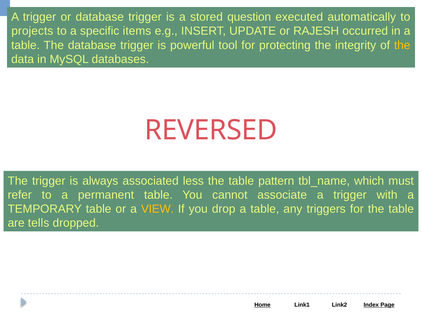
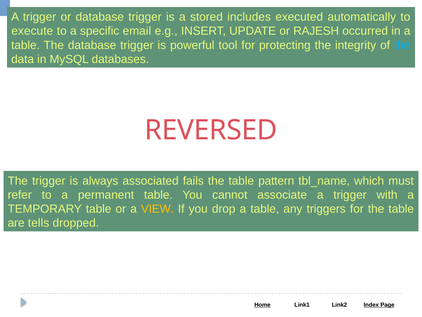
question: question -> includes (249, 17)
projects: projects -> execute (32, 31)
items: items -> email (137, 31)
the colour: yellow -> light blue (402, 45)
less: less -> fails (193, 181)
